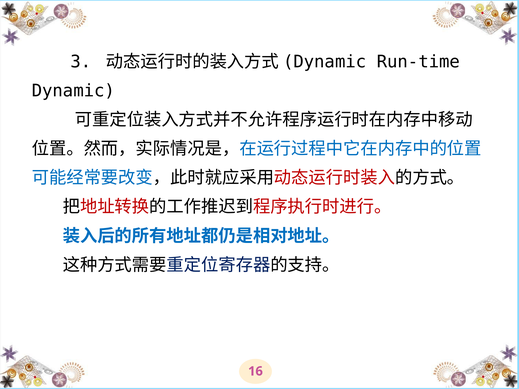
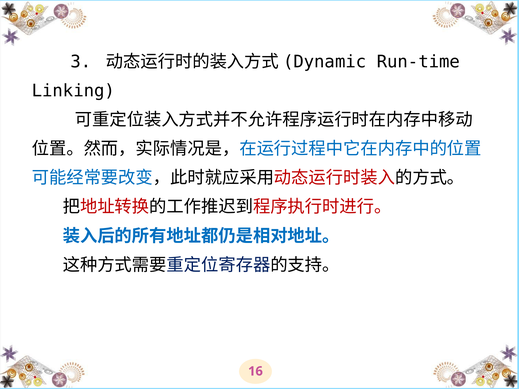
Dynamic: Dynamic -> Linking (73, 91)
